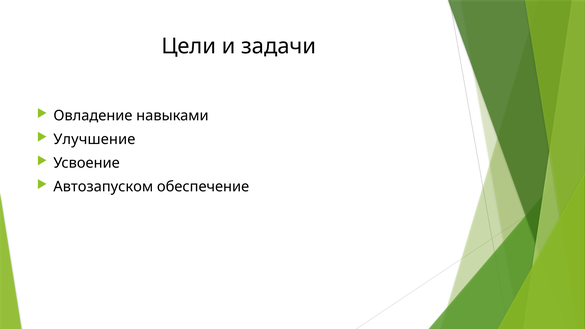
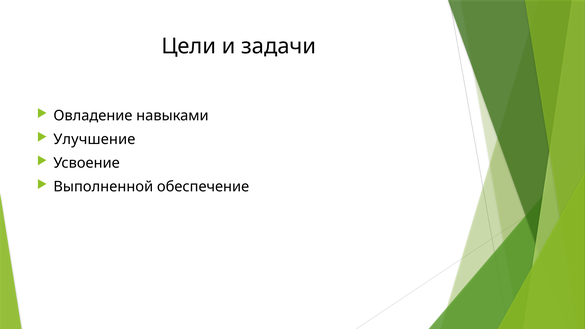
Автозапуском: Автозапуском -> Выполненной (103, 187)
